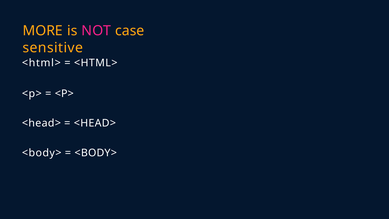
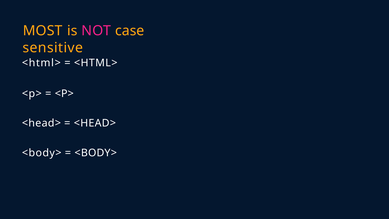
MORE: MORE -> MOST (43, 31)
